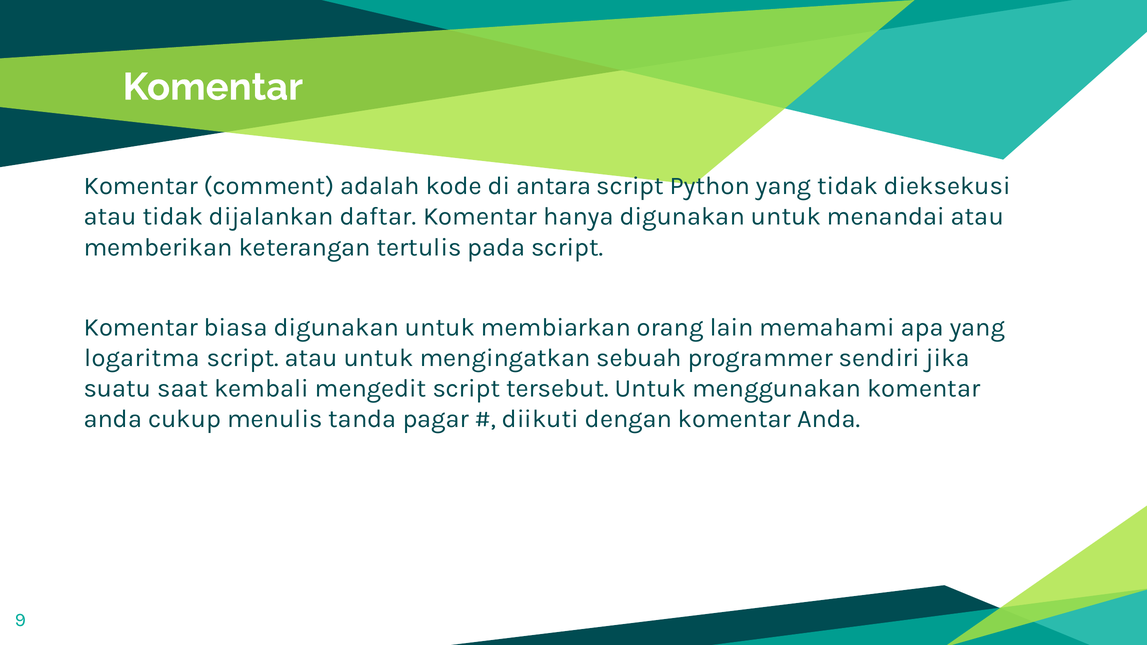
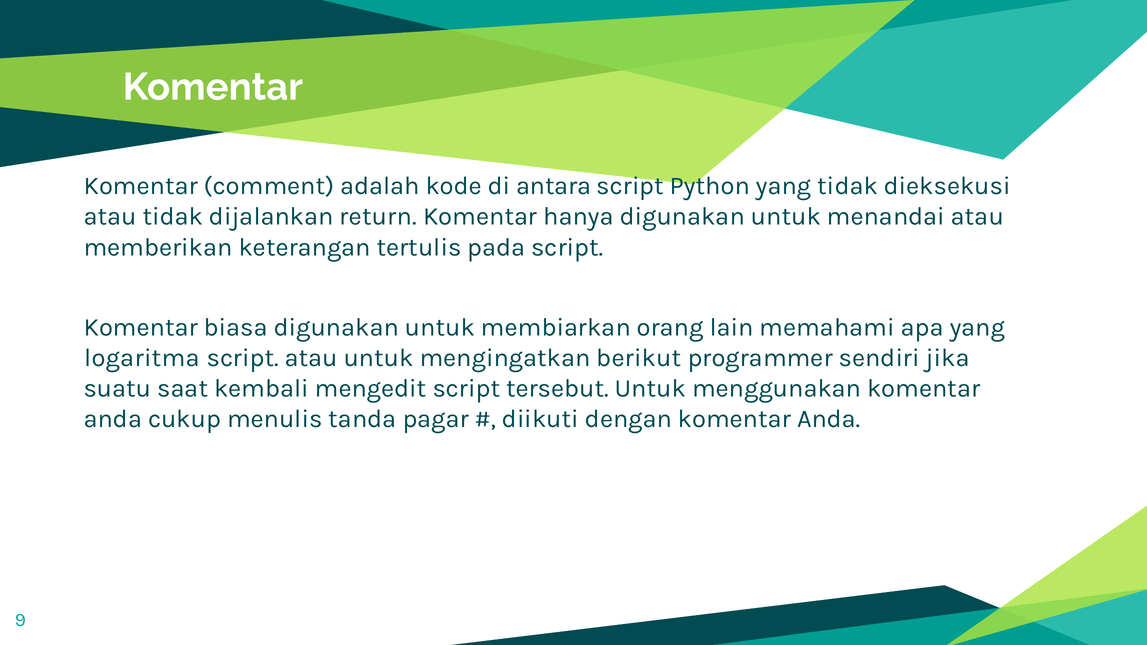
daftar: daftar -> return (378, 217)
sebuah: sebuah -> berikut (639, 358)
